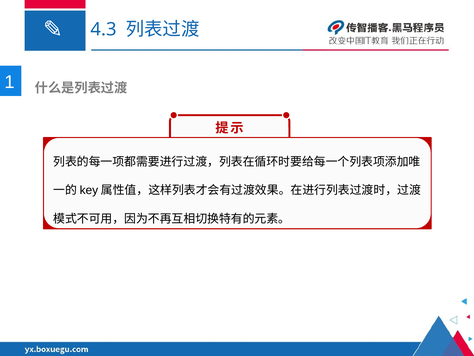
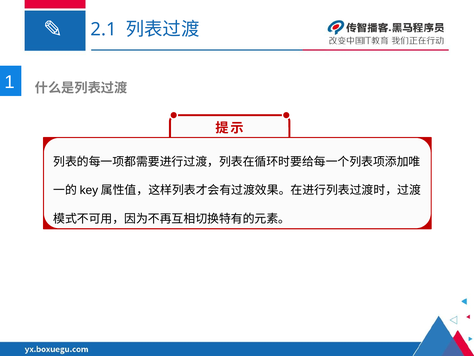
4.3: 4.3 -> 2.1 (104, 29)
